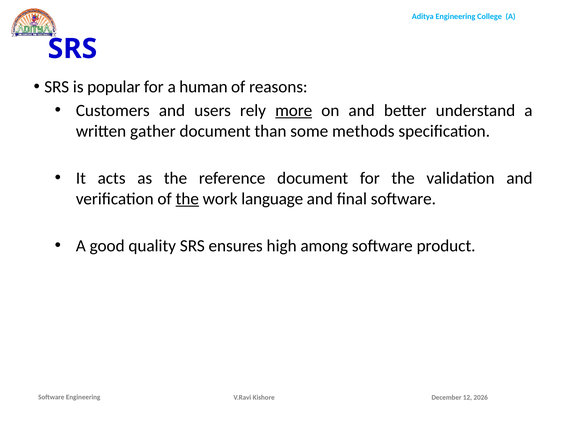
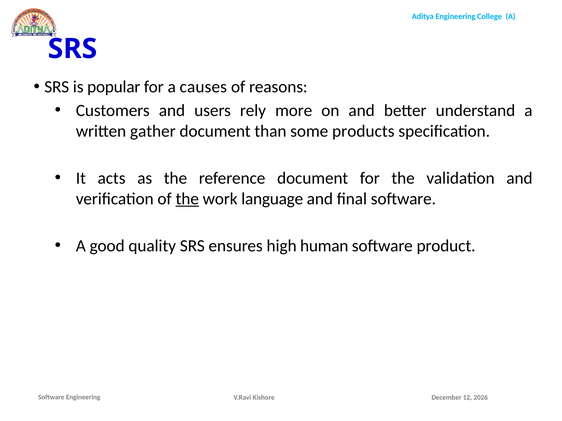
human: human -> causes (203, 87)
more underline: present -> none (294, 111)
methods: methods -> products (363, 131)
among: among -> human (324, 246)
